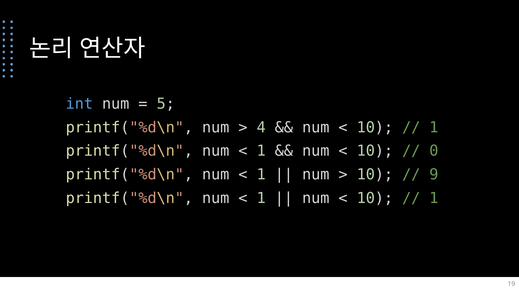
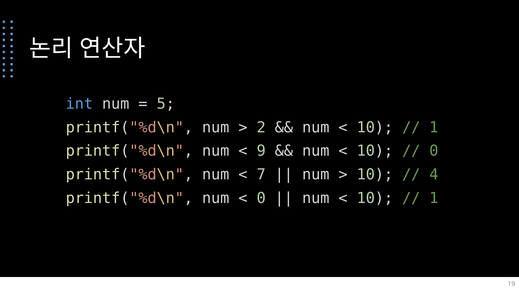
4: 4 -> 2 (261, 127)
1: 1 -> 9 (261, 151)
1: 1 -> 7 (261, 174)
9: 9 -> 4 (434, 174)
1: 1 -> 0 (261, 198)
